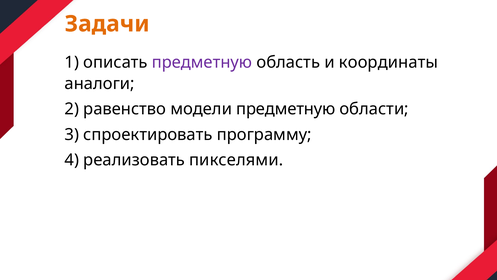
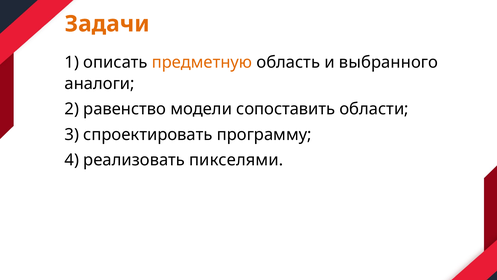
предметную colour: purple -> orange (202, 62)
координаты: координаты -> выбранного (389, 62)
модели предметную: предметную -> сопоставить (286, 109)
